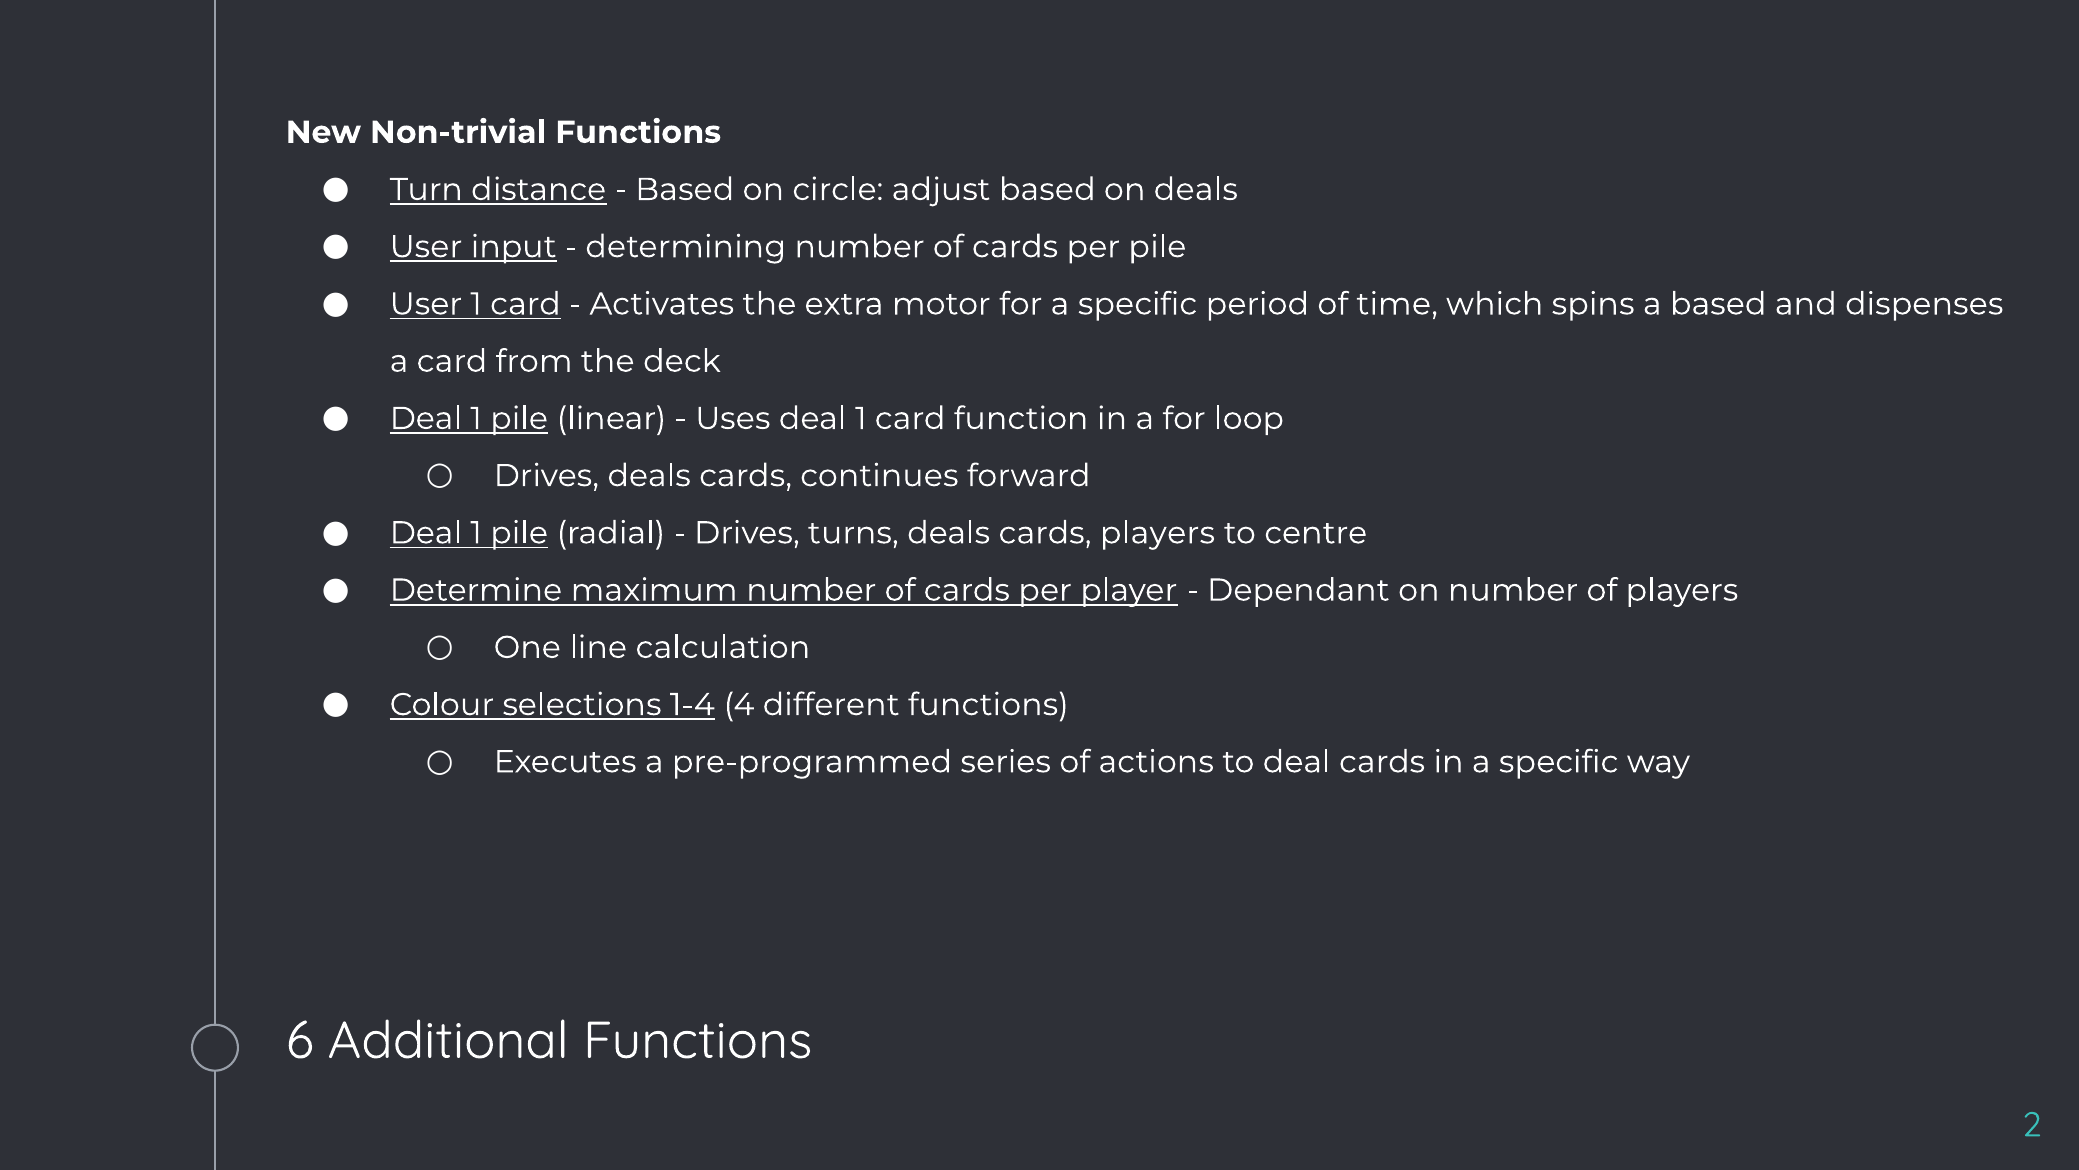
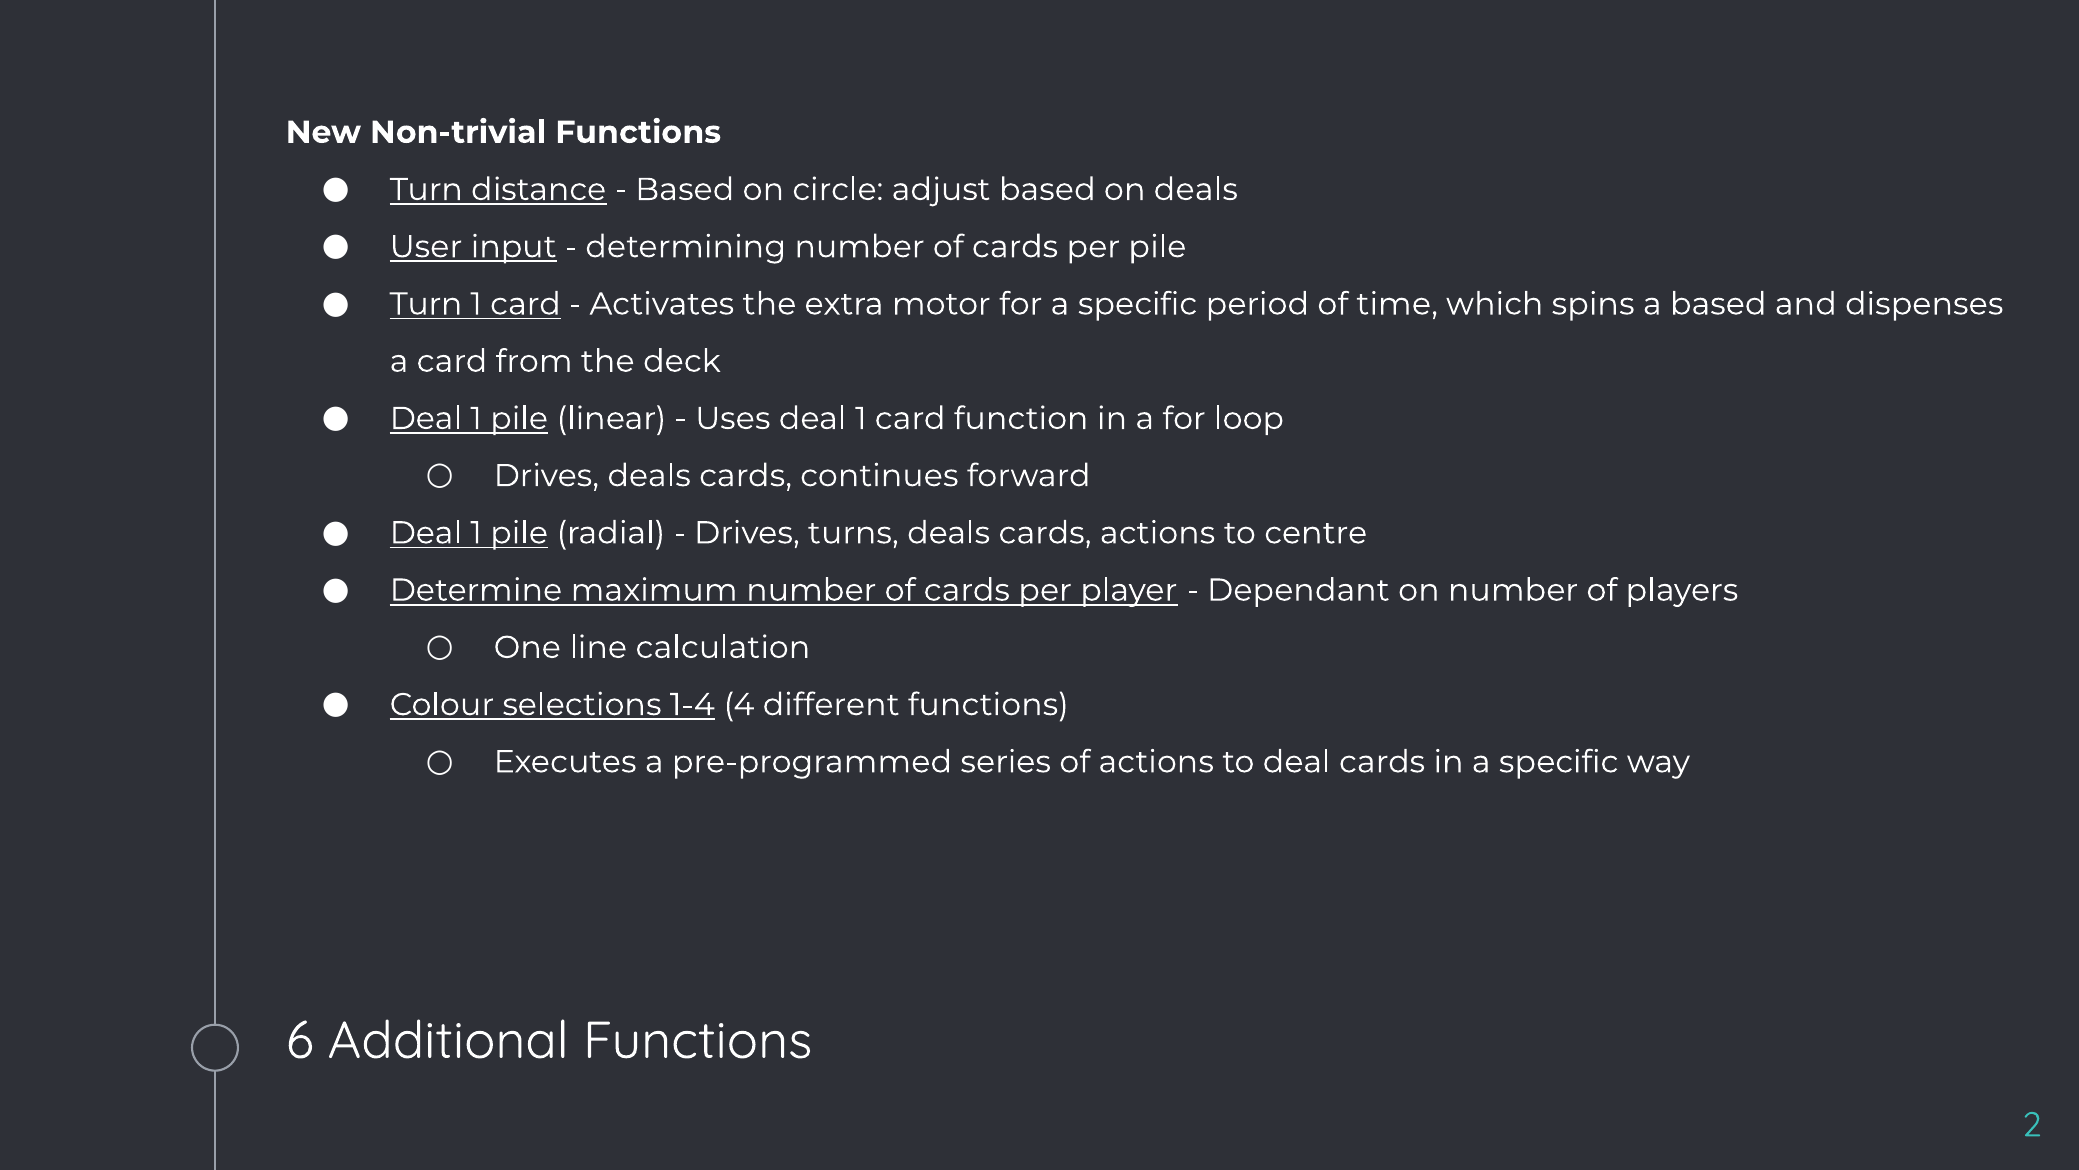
User: User -> Turn (426, 304)
cards players: players -> actions (1158, 533)
